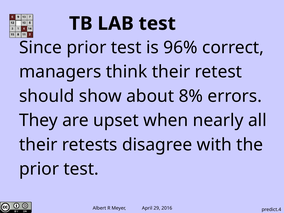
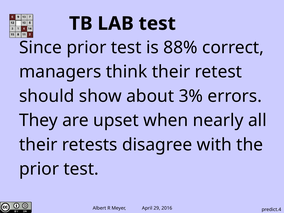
96%: 96% -> 88% (180, 48)
8%: 8% -> 3% (191, 96)
